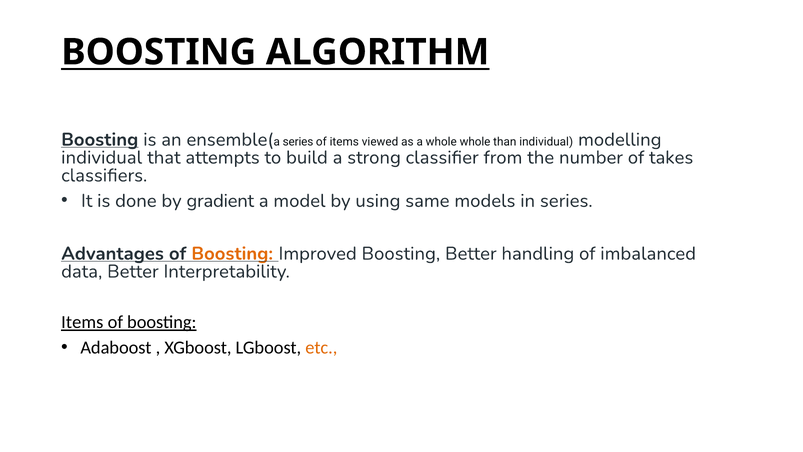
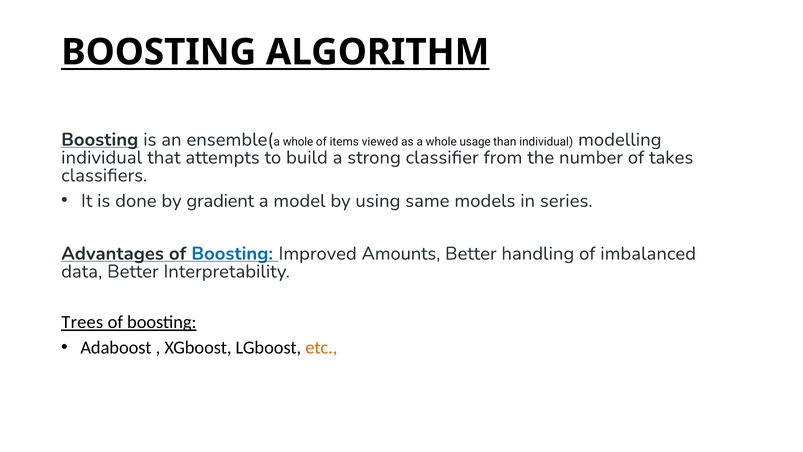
series: series -> whole (298, 142)
whole whole: whole -> usage (475, 142)
Boosting colour: orange -> blue (232, 253)
Improved Boosting: Boosting -> Amounts (401, 253)
Items: Items -> Trees (82, 322)
